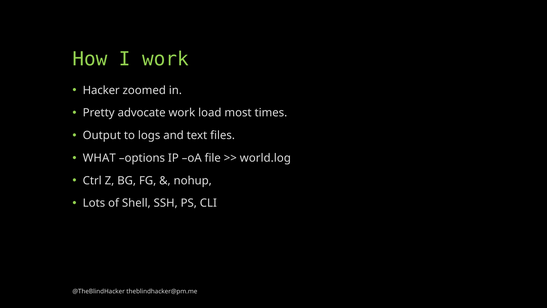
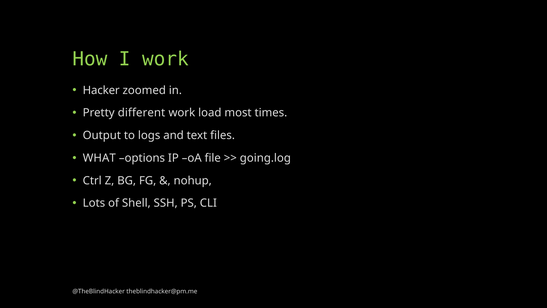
advocate: advocate -> different (142, 113)
world.log: world.log -> going.log (265, 158)
